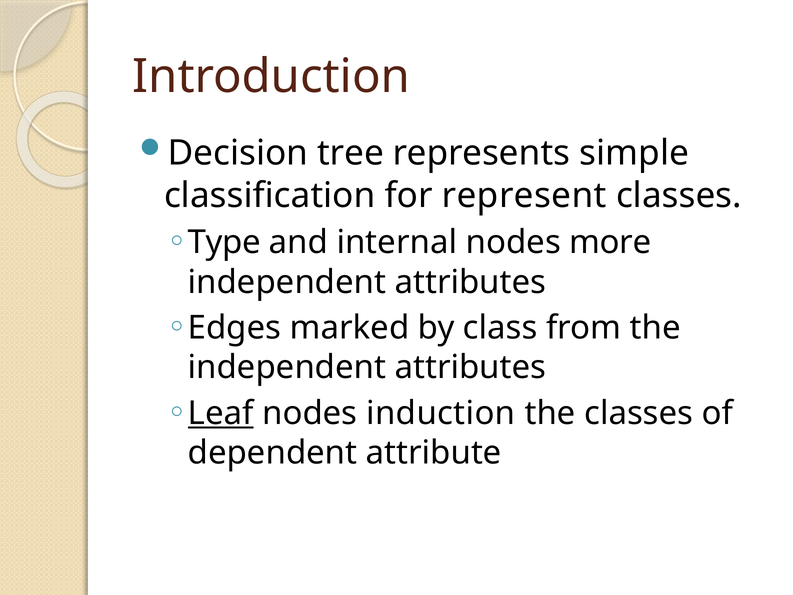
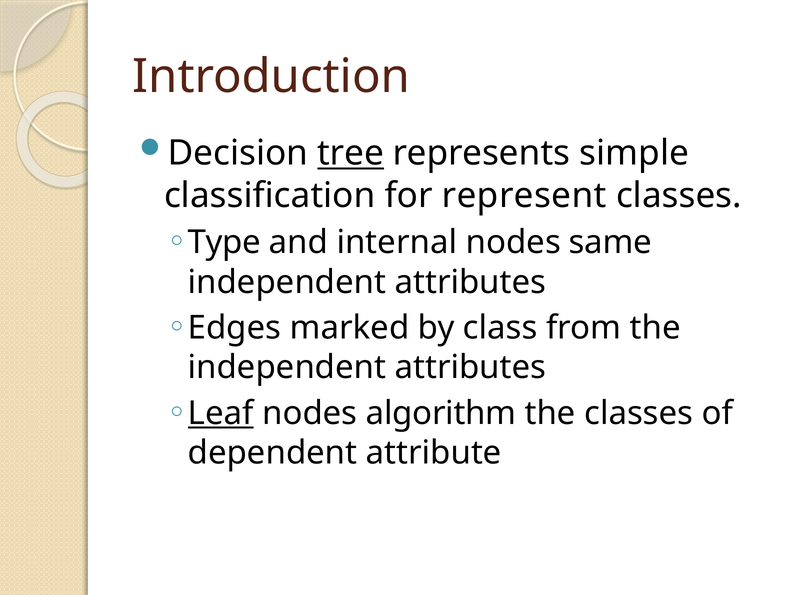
tree underline: none -> present (351, 153)
more: more -> same (610, 242)
induction: induction -> algorithm (441, 413)
